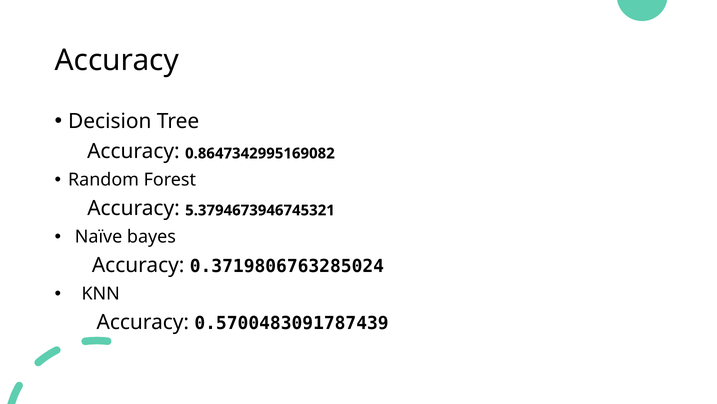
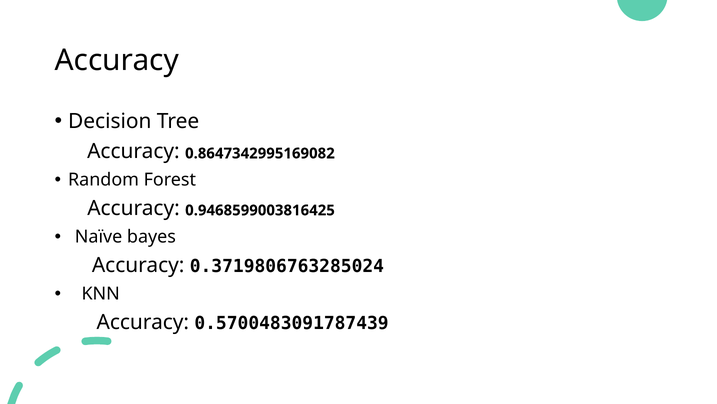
5.3794673946745321: 5.3794673946745321 -> 0.9468599003816425 (260, 210)
